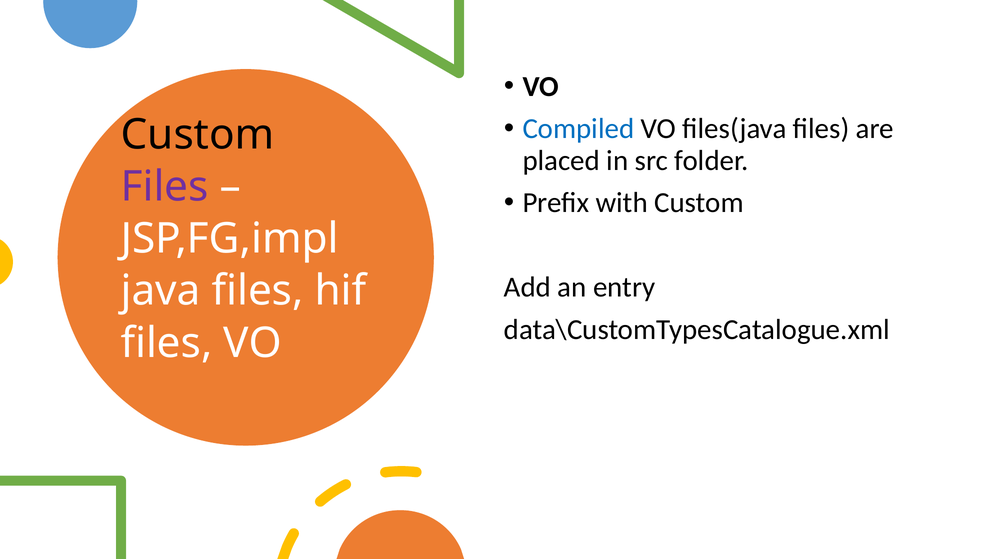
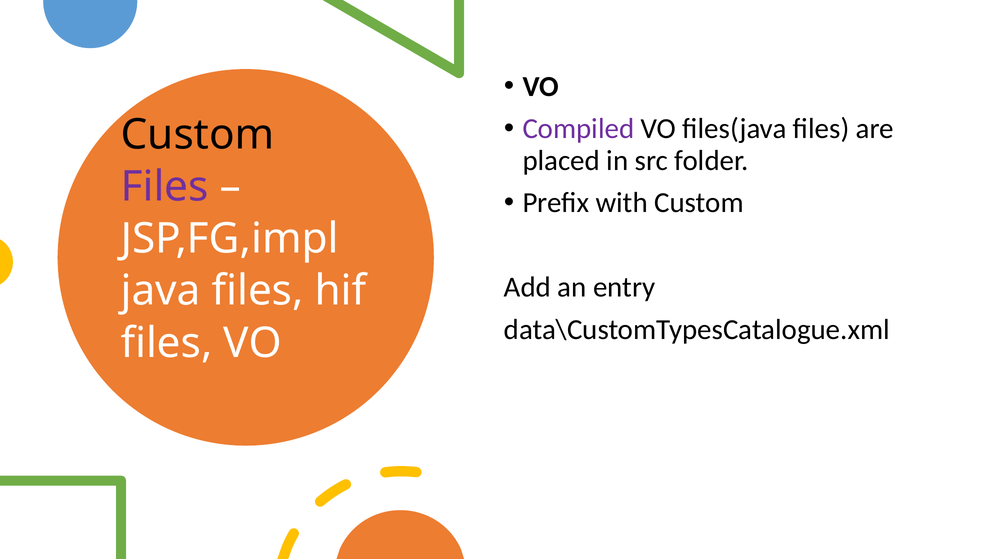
Compiled colour: blue -> purple (578, 129)
